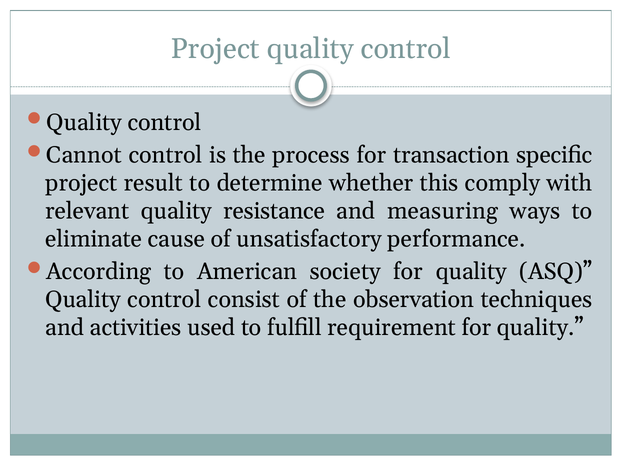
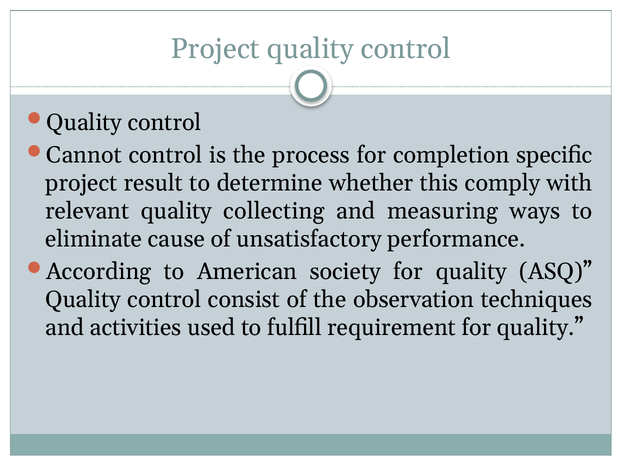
transaction: transaction -> completion (451, 155)
resistance: resistance -> collecting (274, 211)
